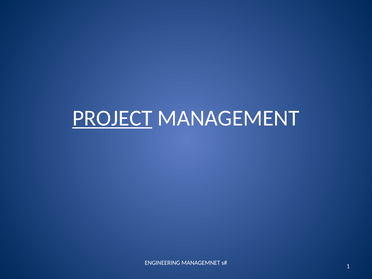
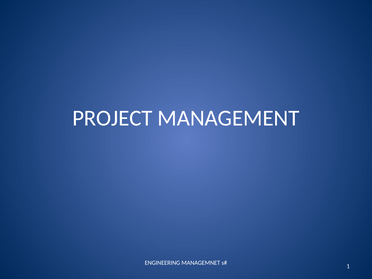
PROJECT underline: present -> none (112, 118)
